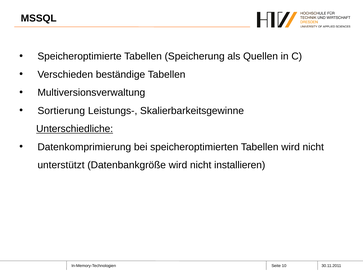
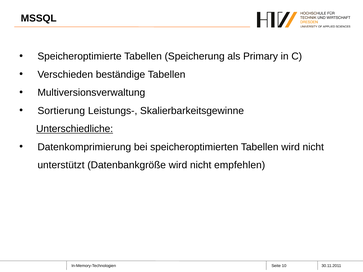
Quellen: Quellen -> Primary (261, 56)
installieren: installieren -> empfehlen (240, 165)
